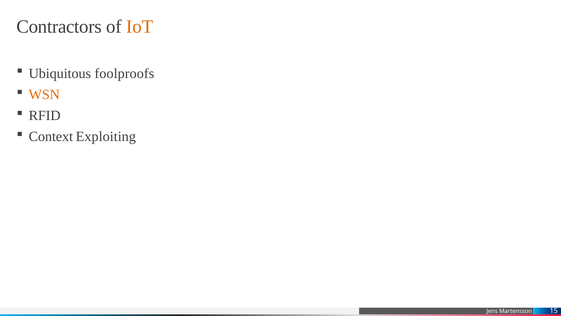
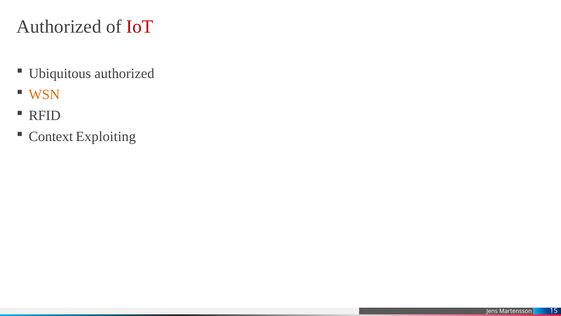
Contractors: Contractors -> Authorized (59, 27)
IoT colour: orange -> red (140, 27)
Ubiquitous foolproofs: foolproofs -> authorized (124, 73)
